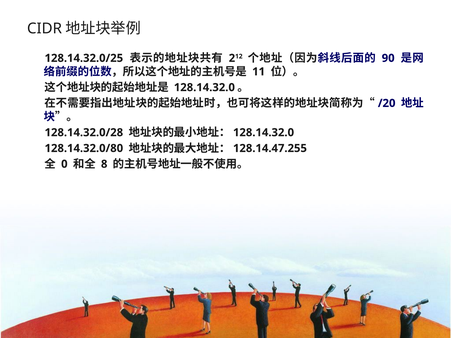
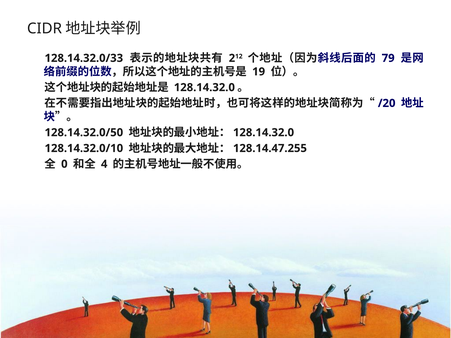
128.14.32.0/25: 128.14.32.0/25 -> 128.14.32.0/33 (84, 58)
90: 90 -> 79 (388, 58)
11: 11 -> 19 (259, 72)
128.14.32.0/28: 128.14.32.0/28 -> 128.14.32.0/50 (84, 133)
128.14.32.0/80: 128.14.32.0/80 -> 128.14.32.0/10 (84, 148)
8: 8 -> 4 (104, 164)
